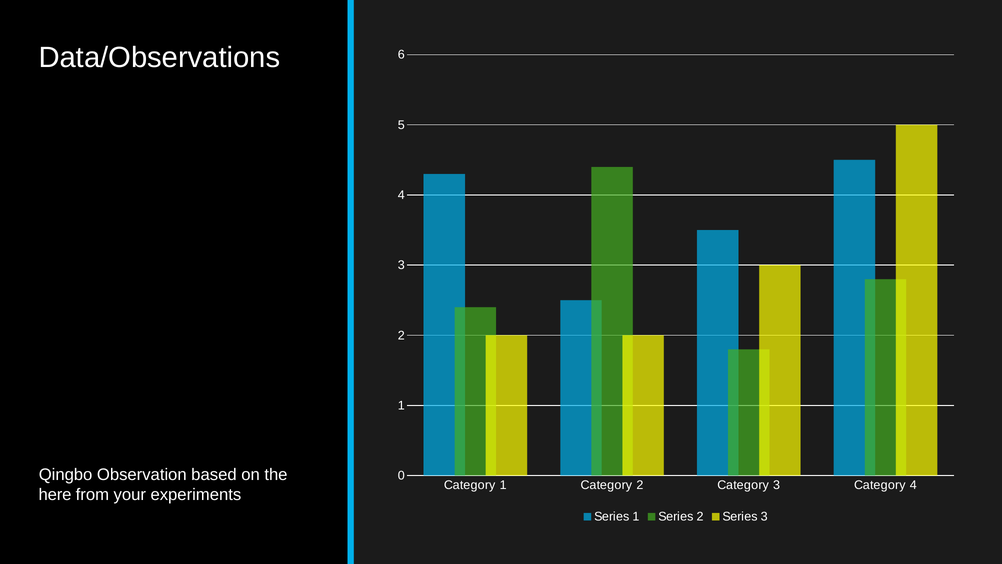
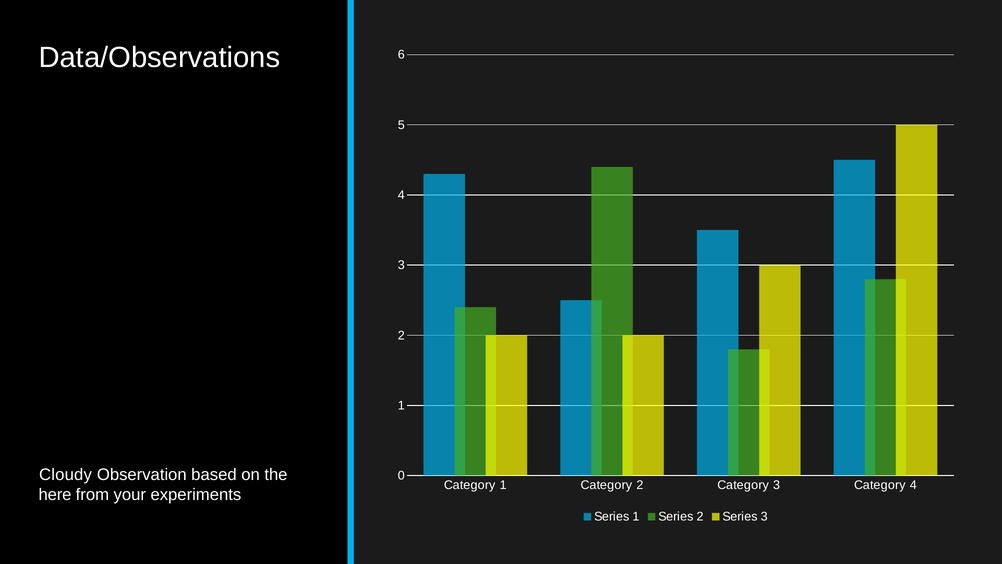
Qingbo: Qingbo -> Cloudy (65, 475)
